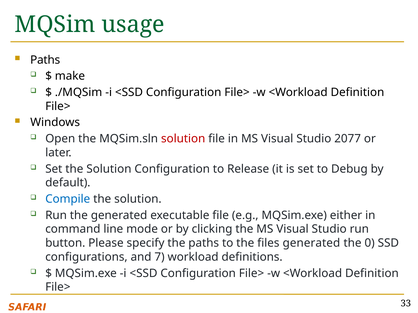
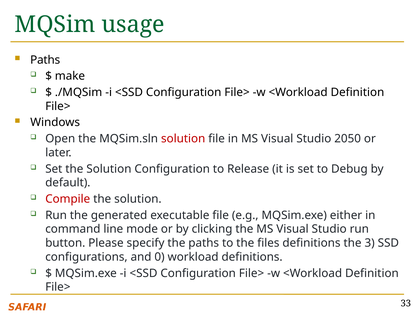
2077: 2077 -> 2050 (348, 139)
Compile colour: blue -> red (68, 199)
files generated: generated -> definitions (311, 243)
0: 0 -> 3 (370, 243)
7: 7 -> 0 (160, 257)
